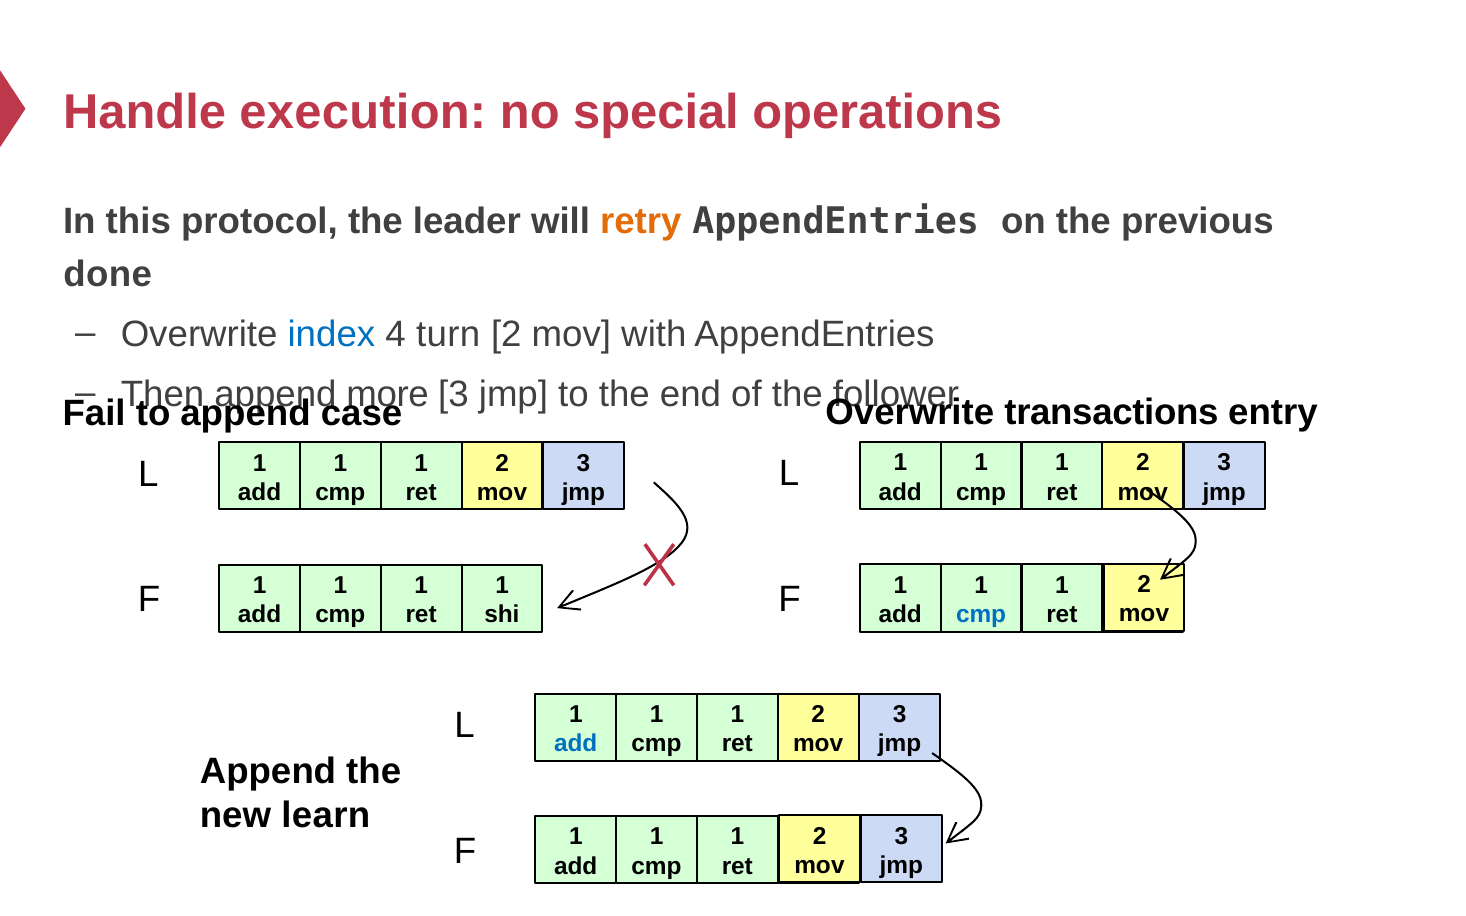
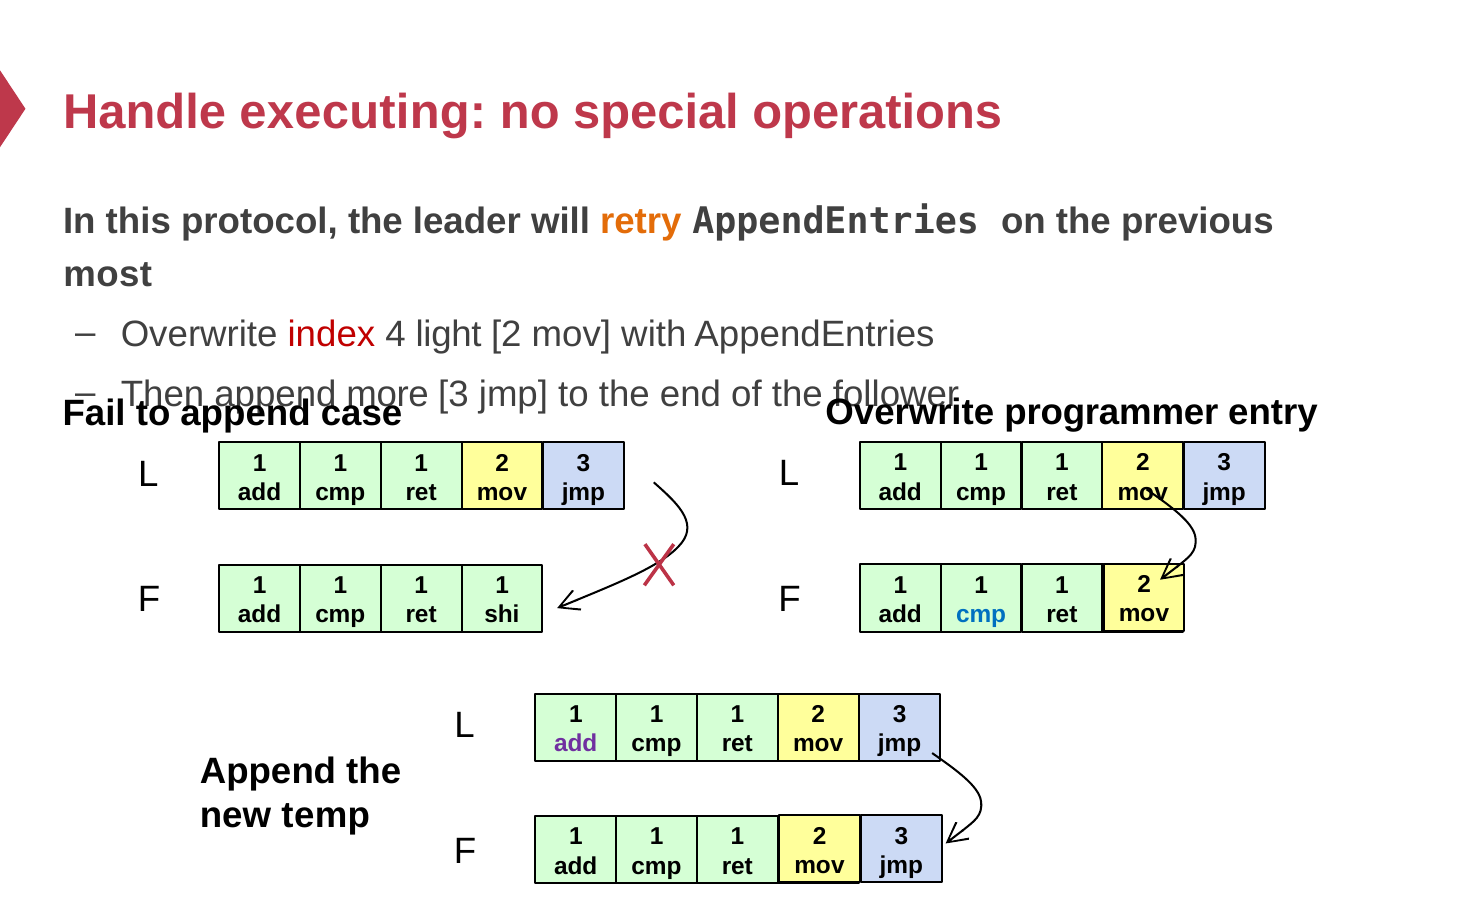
execution: execution -> executing (363, 112)
done: done -> most (108, 274)
index colour: blue -> red (331, 335)
turn: turn -> light (449, 335)
transactions: transactions -> programmer (1111, 413)
add colour: blue -> purple (576, 744)
learn: learn -> temp (326, 816)
